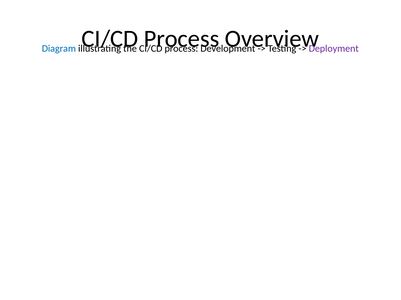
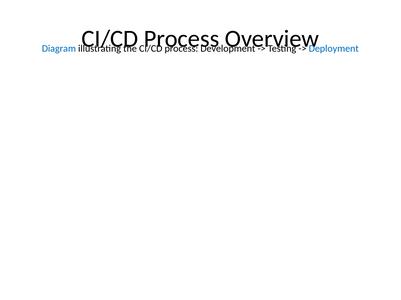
Deployment colour: purple -> blue (334, 49)
